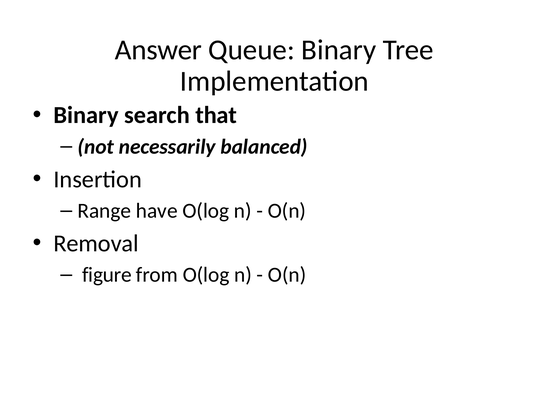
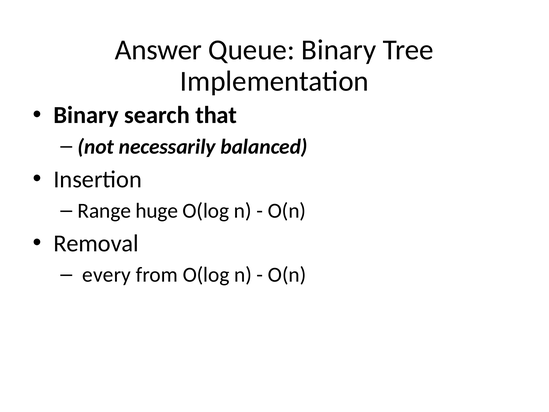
have: have -> huge (157, 211)
figure: figure -> every (107, 275)
